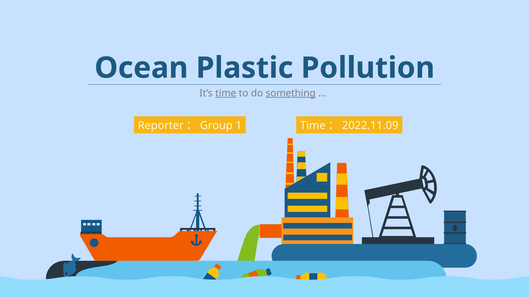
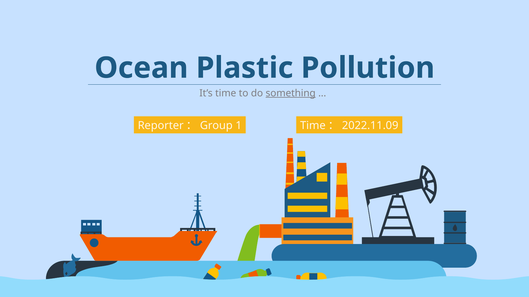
time underline: present -> none (226, 93)
